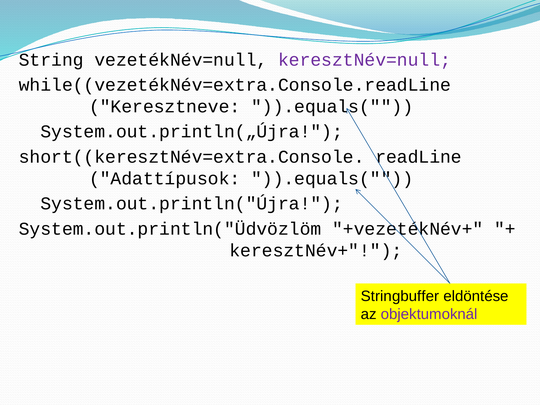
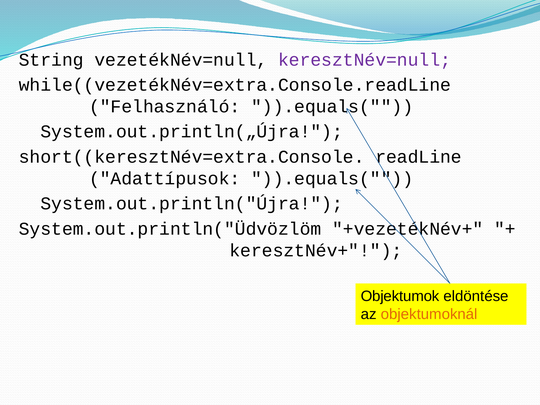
Keresztneve: Keresztneve -> Felhasználó (165, 107)
Stringbuffer: Stringbuffer -> Objektumok (400, 296)
objektumoknál colour: purple -> orange (429, 314)
